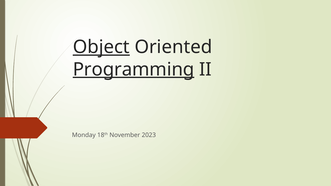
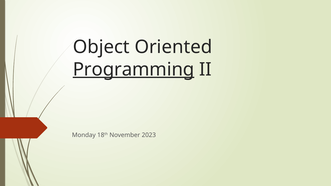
Object underline: present -> none (101, 47)
